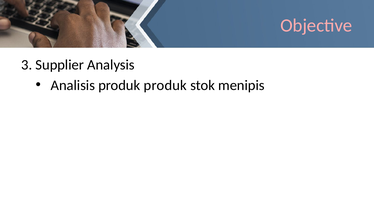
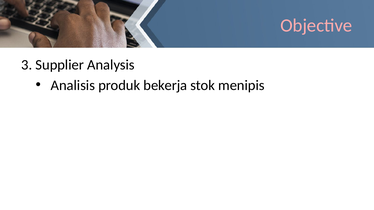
produk produk: produk -> bekerja (165, 85)
